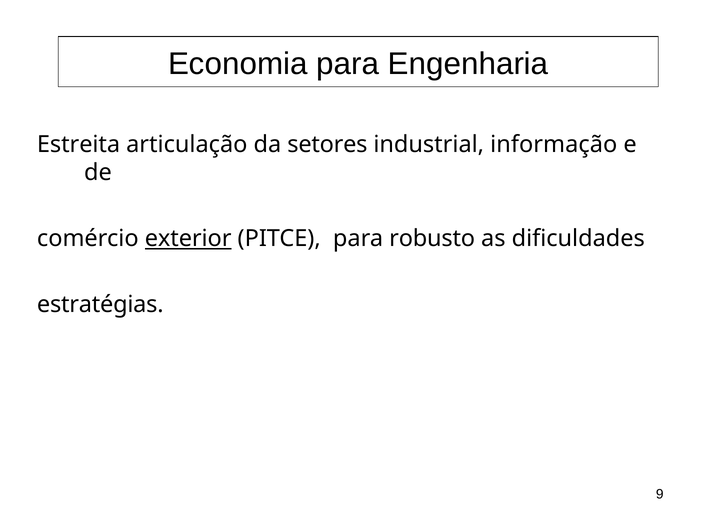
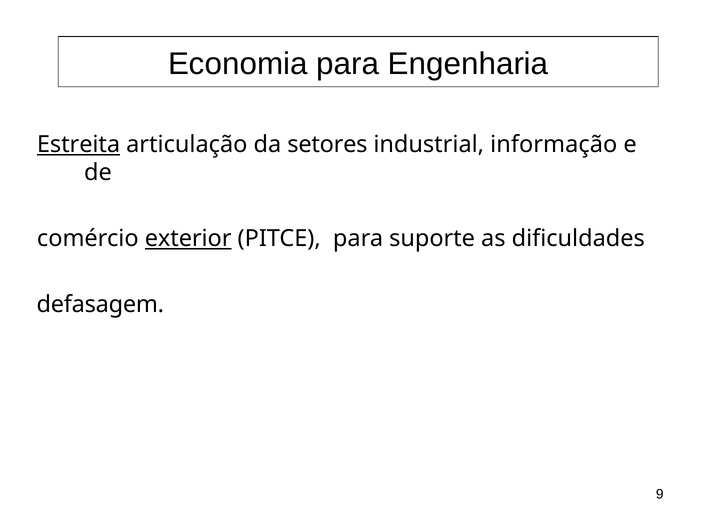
Estreita underline: none -> present (79, 145)
robusto: robusto -> suporte (432, 239)
estratégias: estratégias -> defasagem (100, 305)
